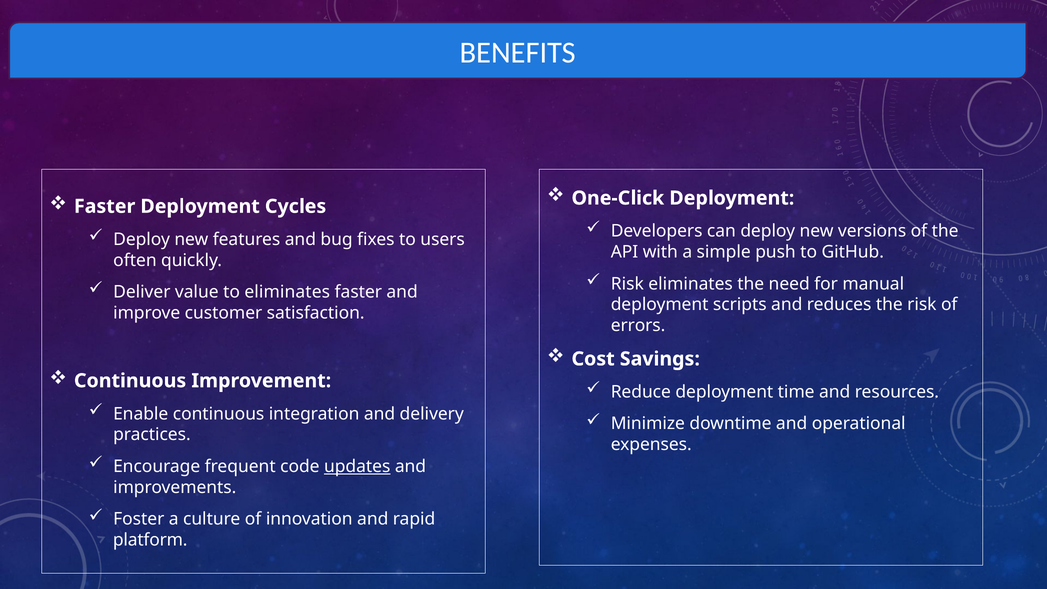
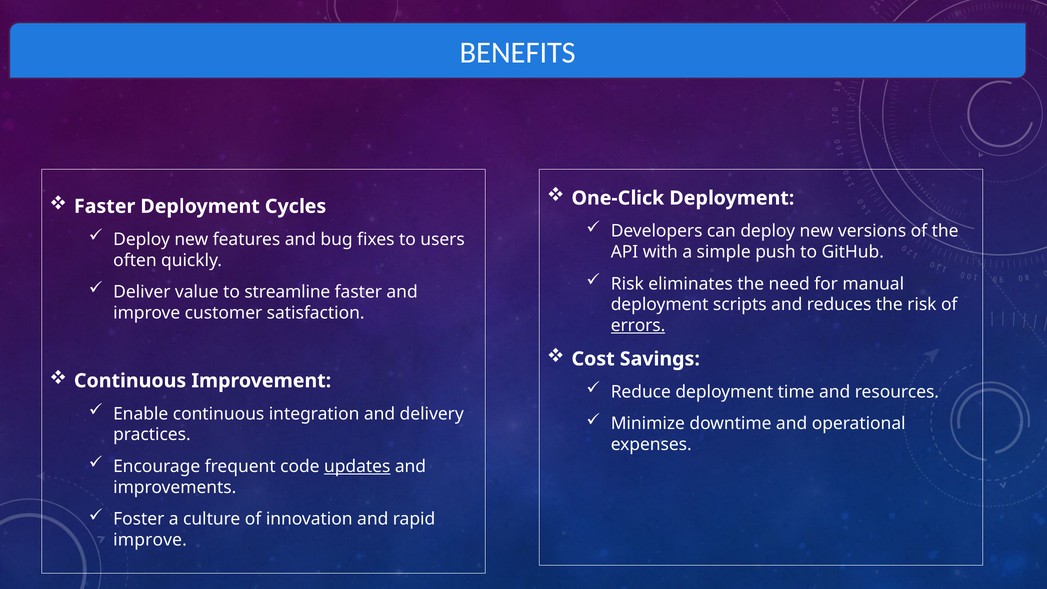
to eliminates: eliminates -> streamline (287, 292)
errors underline: none -> present (638, 326)
platform: platform -> improve (150, 540)
